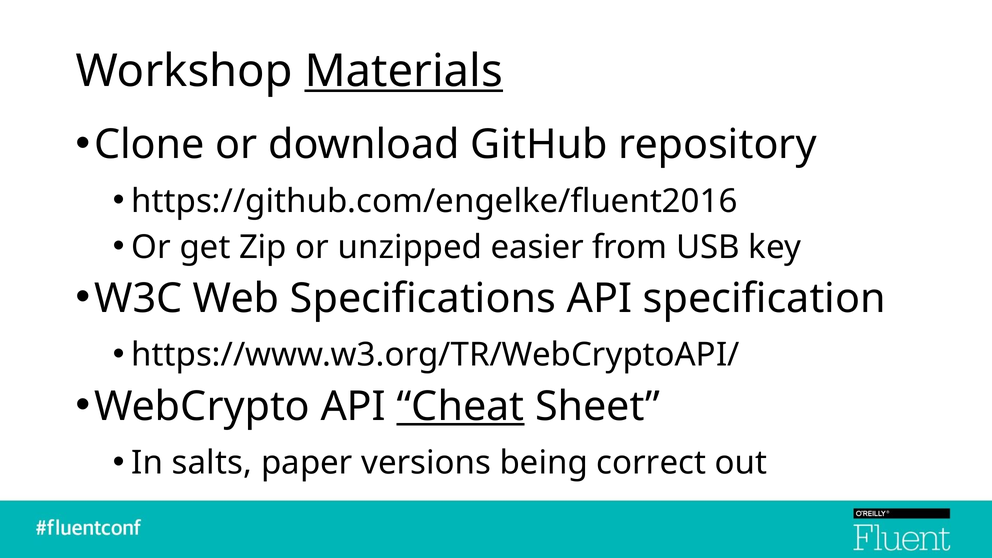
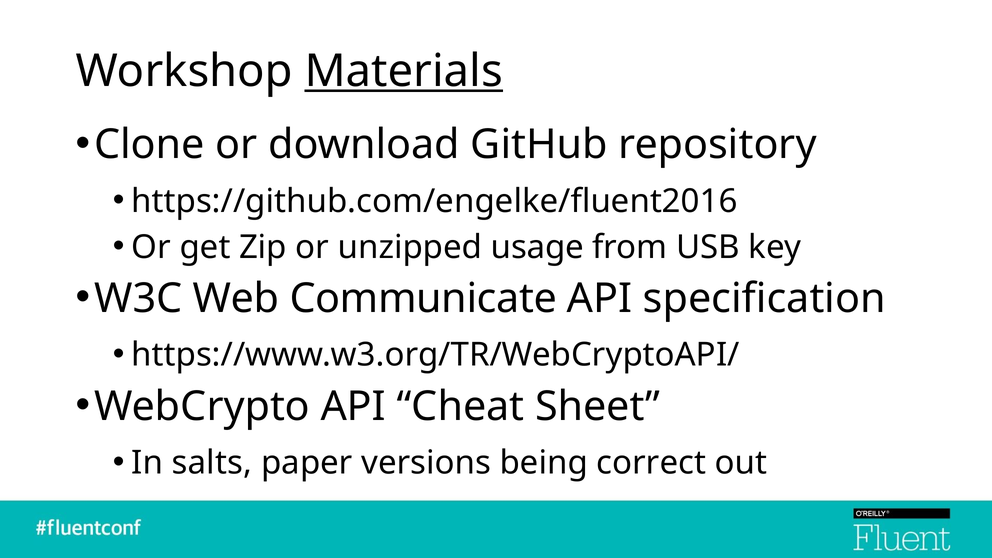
easier: easier -> usage (537, 247)
Specifications: Specifications -> Communicate (423, 299)
Cheat underline: present -> none (461, 406)
